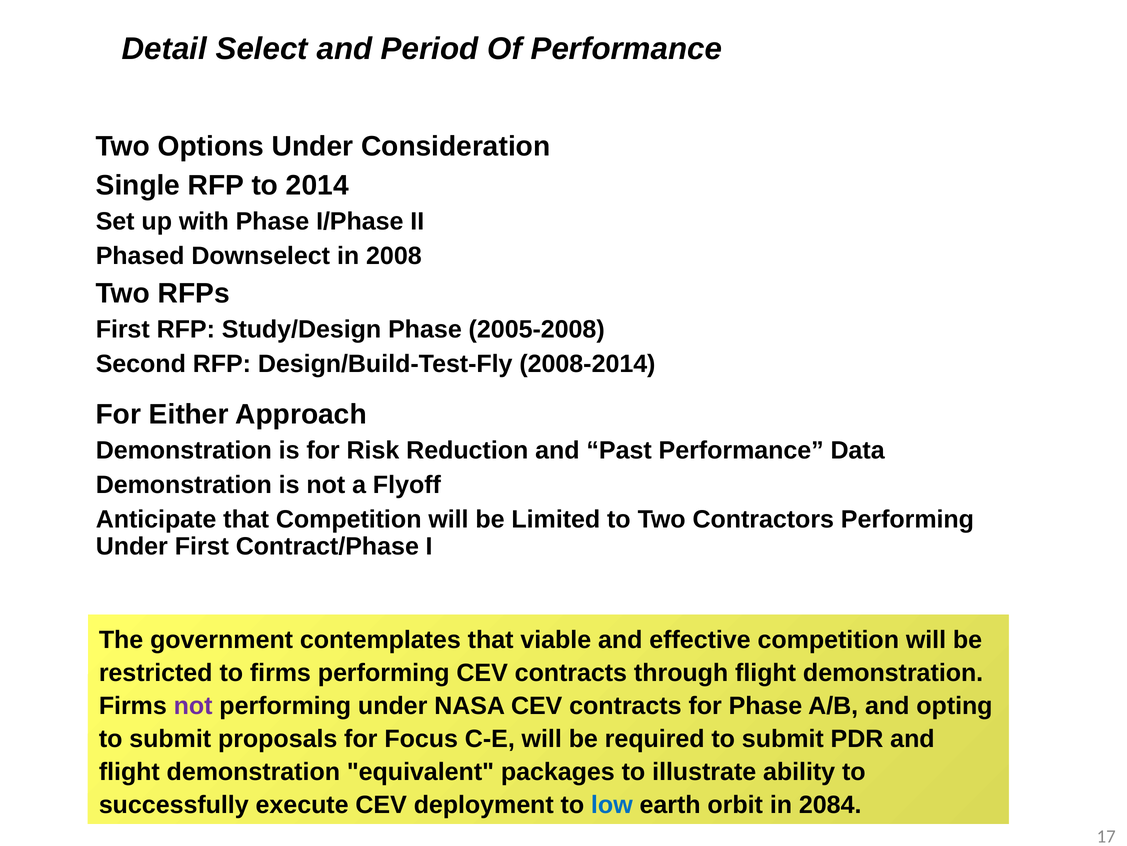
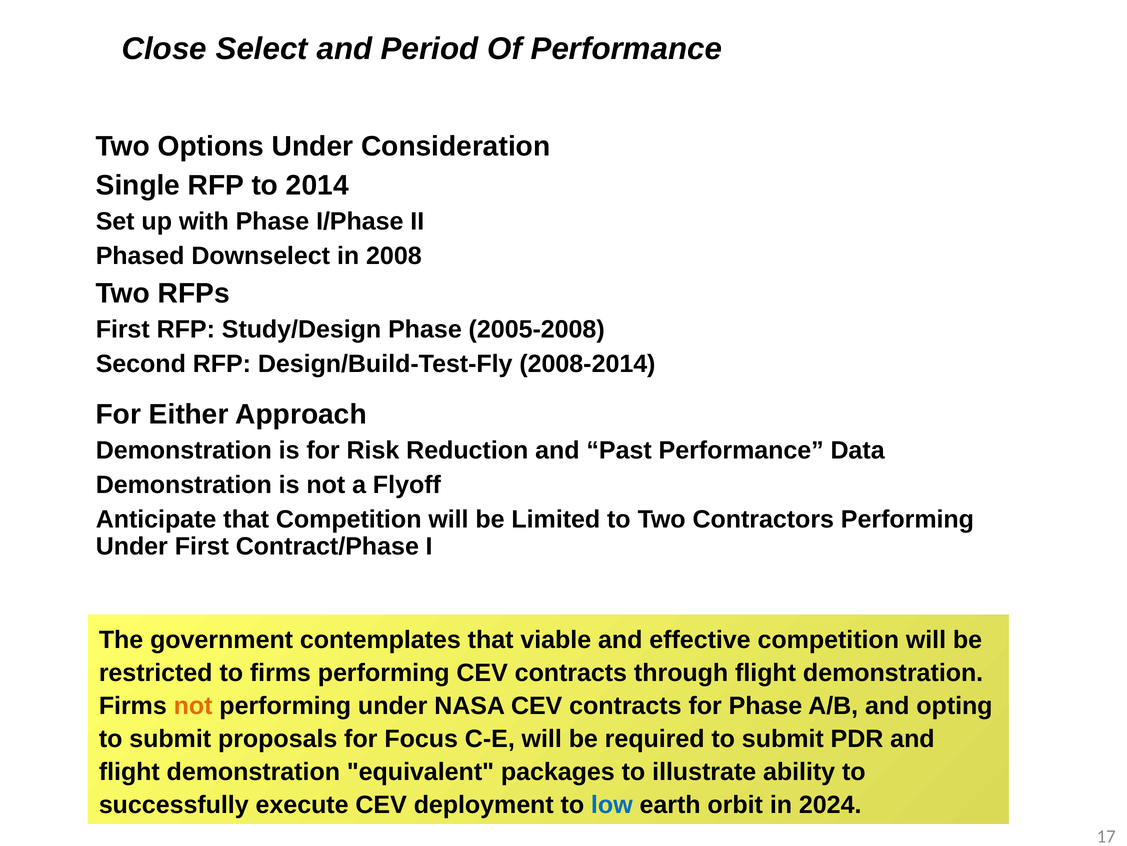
Detail: Detail -> Close (164, 49)
not colour: purple -> orange (193, 705)
2084: 2084 -> 2024 (830, 804)
